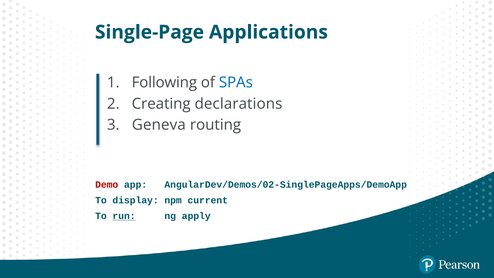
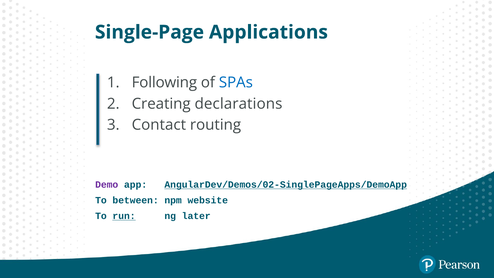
Geneva: Geneva -> Contact (159, 125)
Demo colour: red -> purple (107, 185)
AngularDev/Demos/02-SinglePageApps/DemoApp underline: none -> present (286, 185)
display: display -> between (136, 200)
current: current -> website (208, 200)
apply: apply -> later (196, 216)
